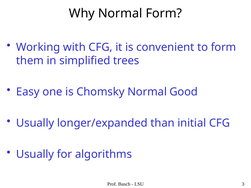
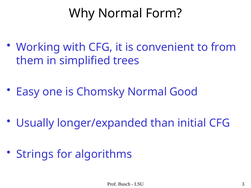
to form: form -> from (224, 47)
Usually: Usually -> Strings (35, 154)
